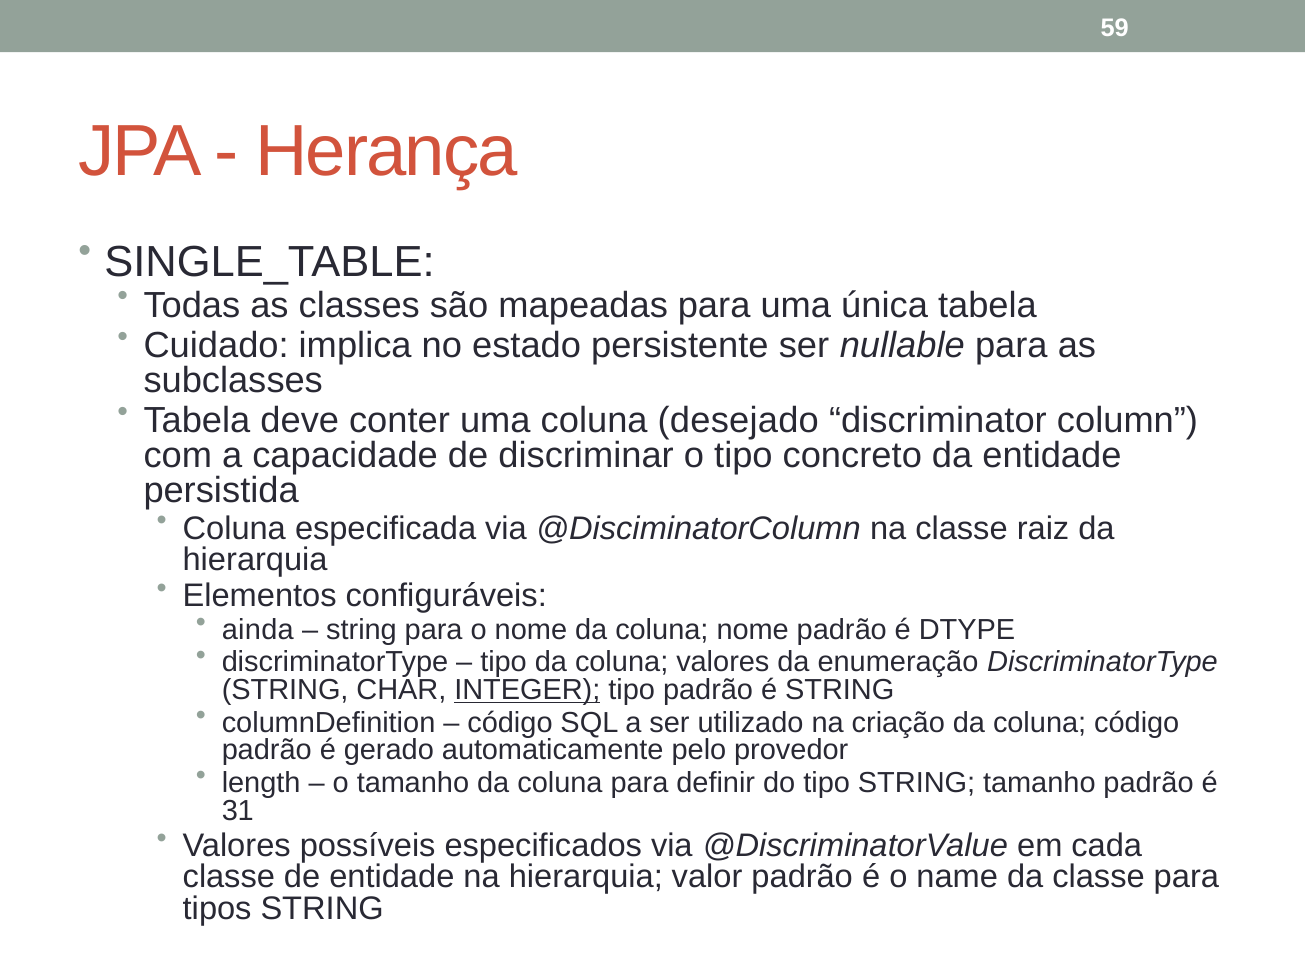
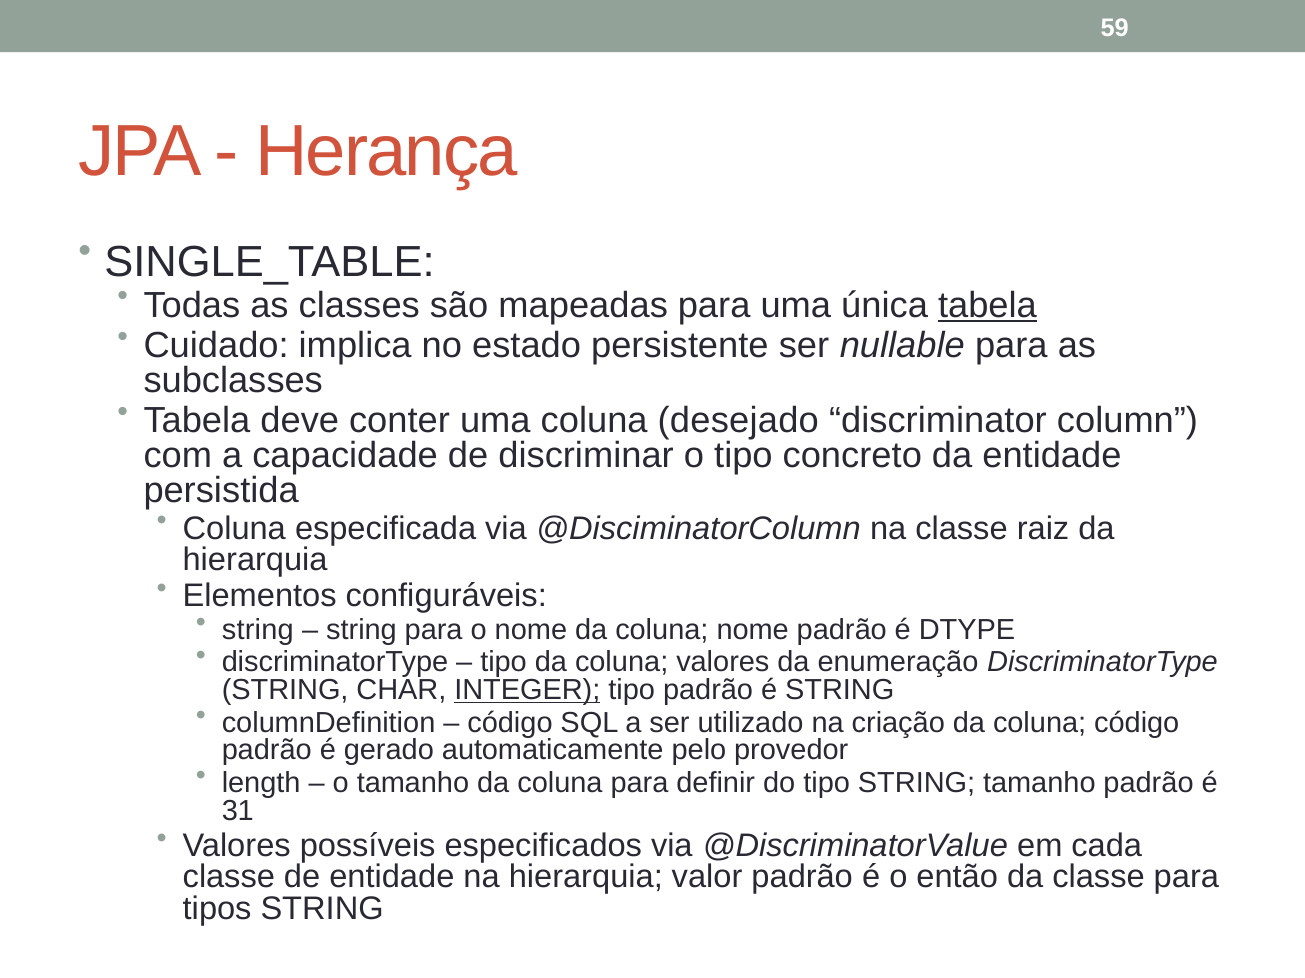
tabela underline: none -> present (987, 305)
ainda: ainda -> string (258, 630)
name: name -> então (957, 878)
